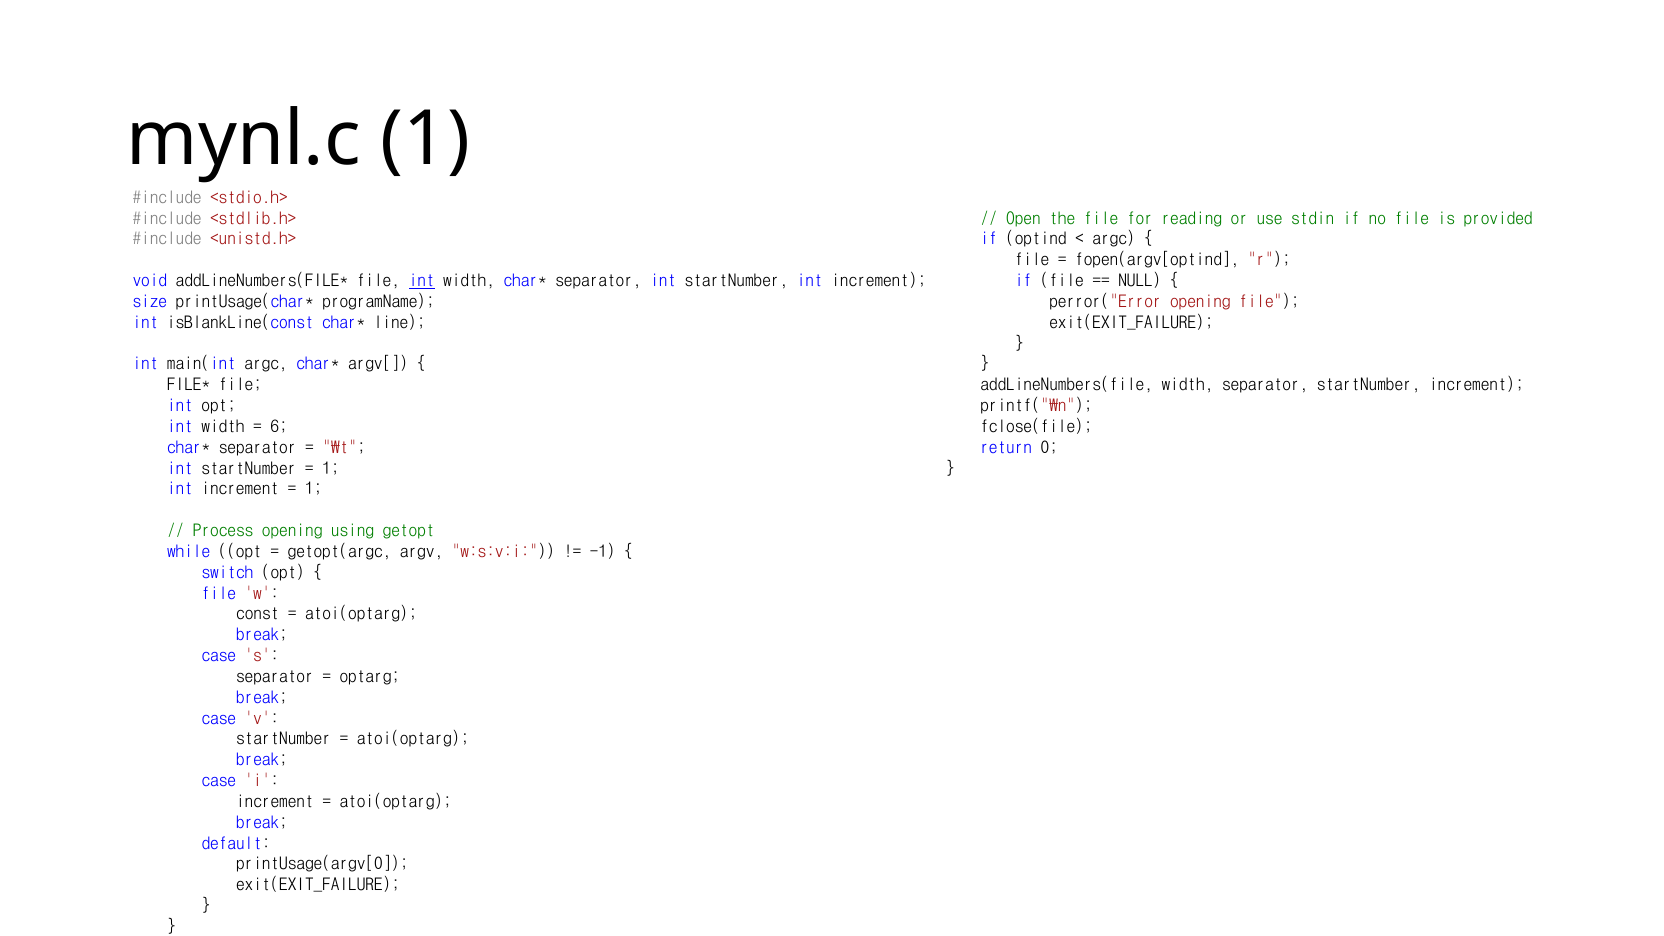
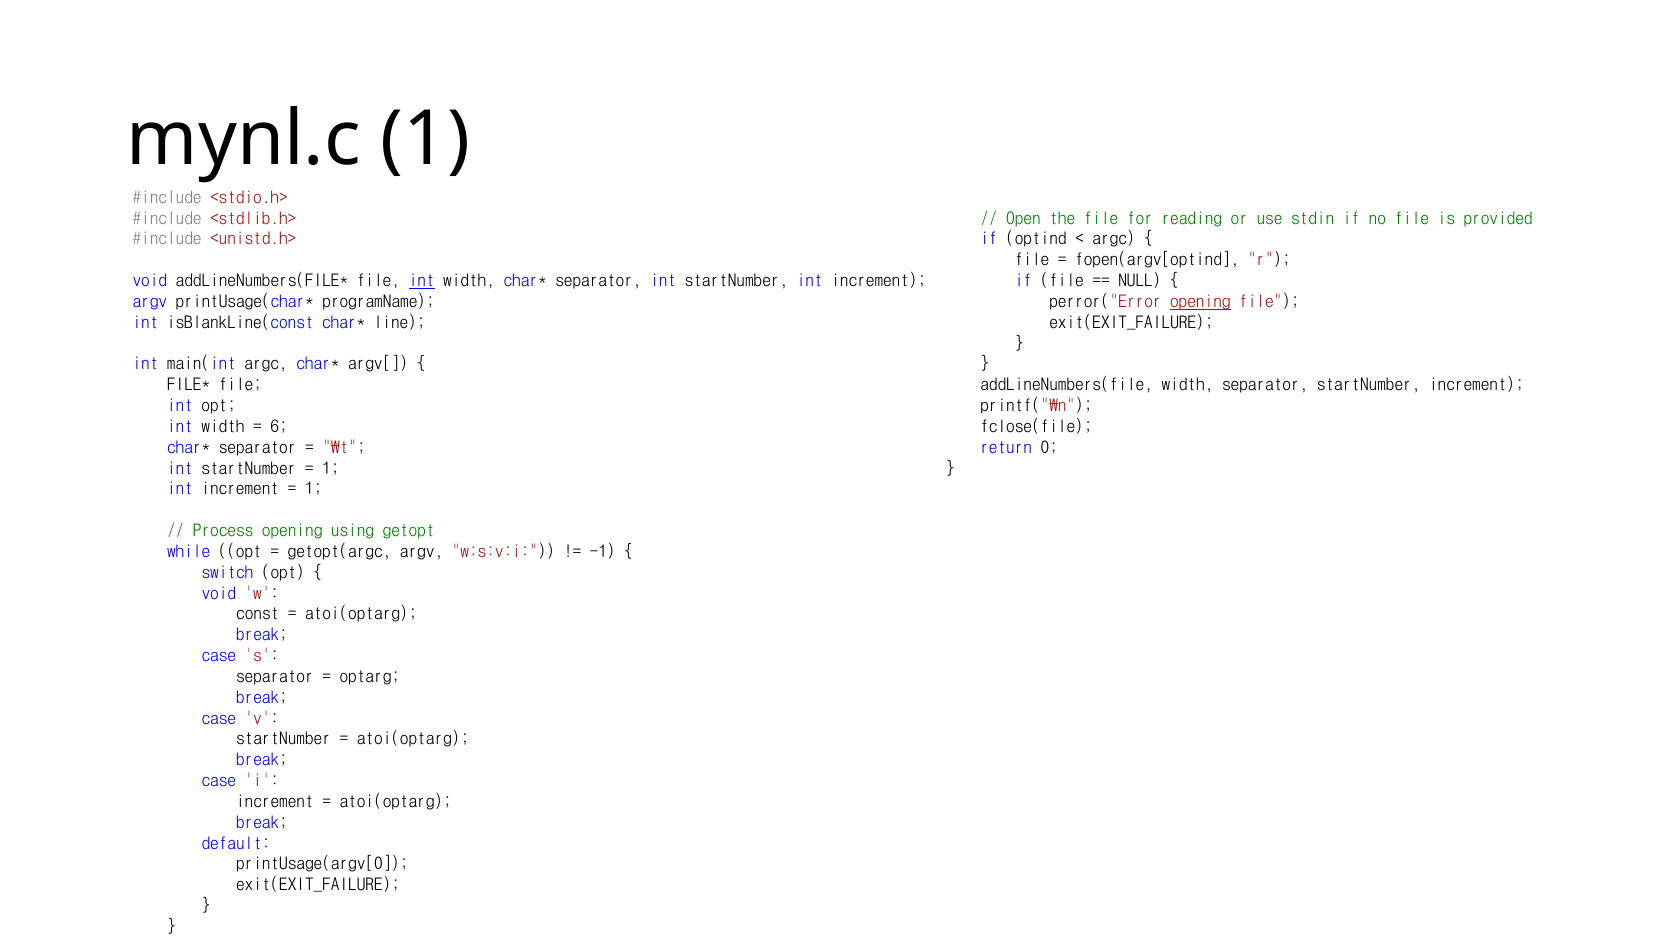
size: size -> argv (150, 302)
opening underline: none -> present (1200, 302)
file: file -> void (219, 593)
